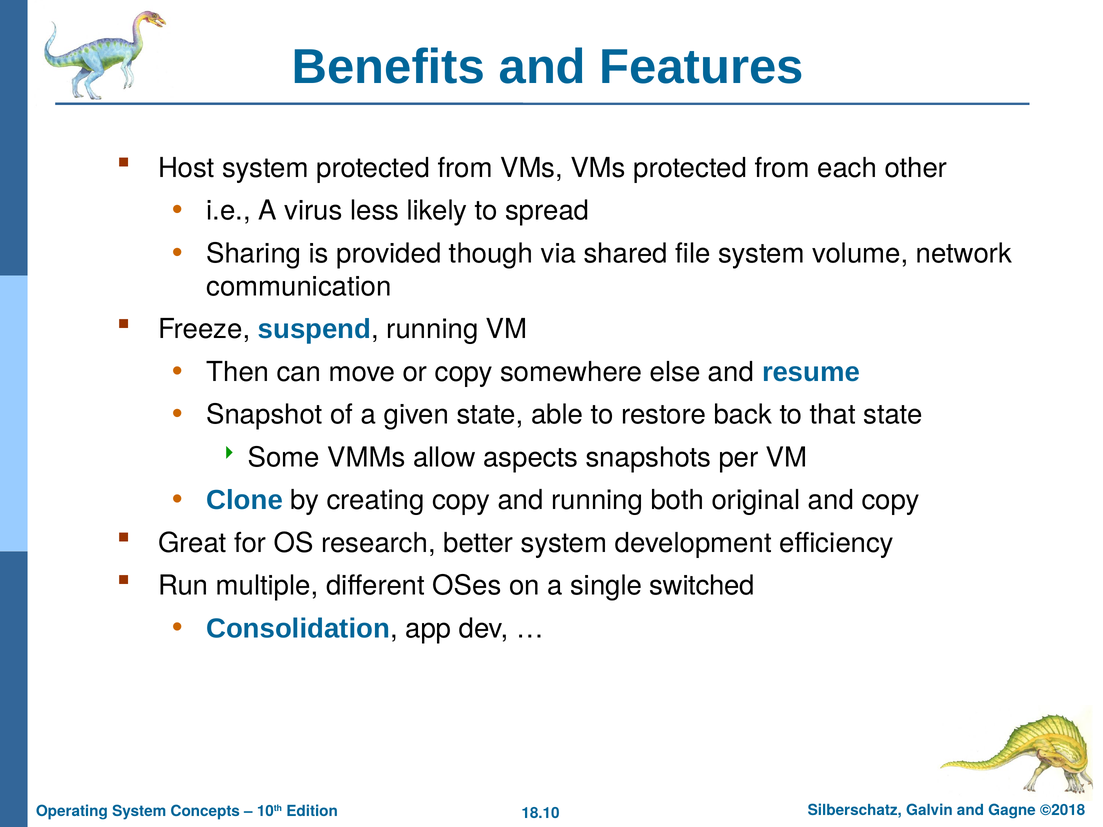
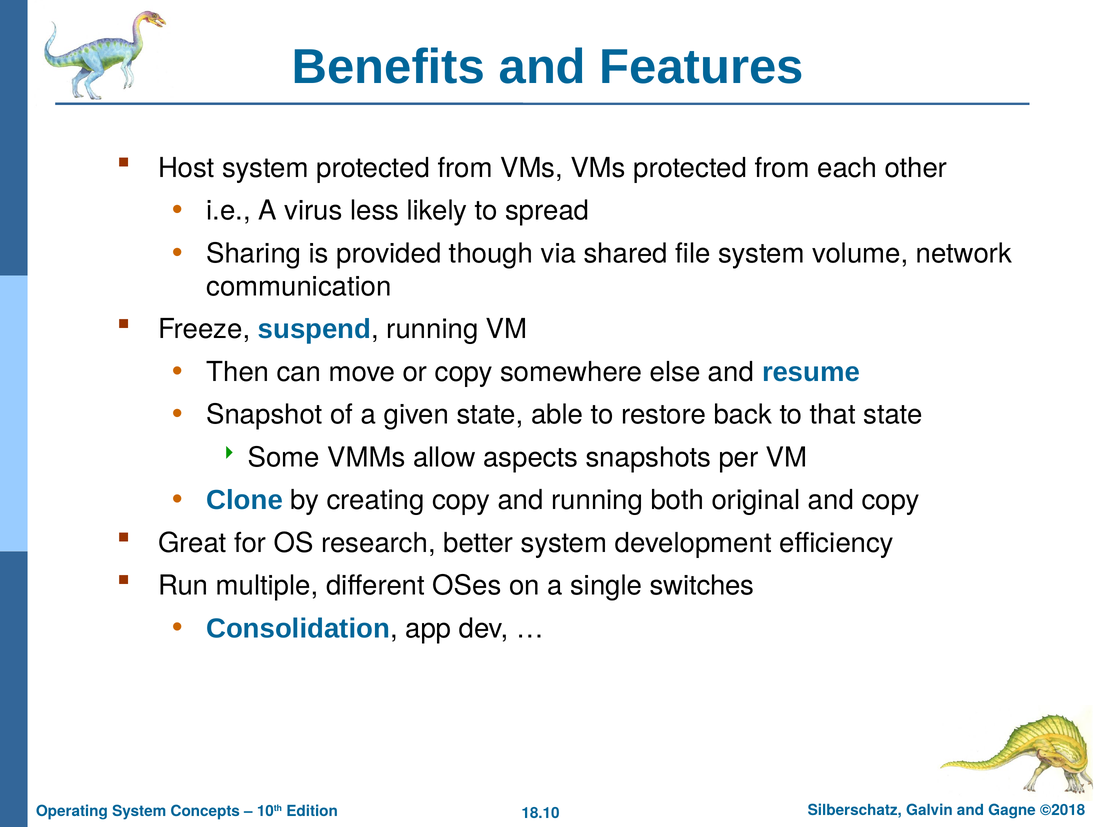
switched: switched -> switches (702, 586)
